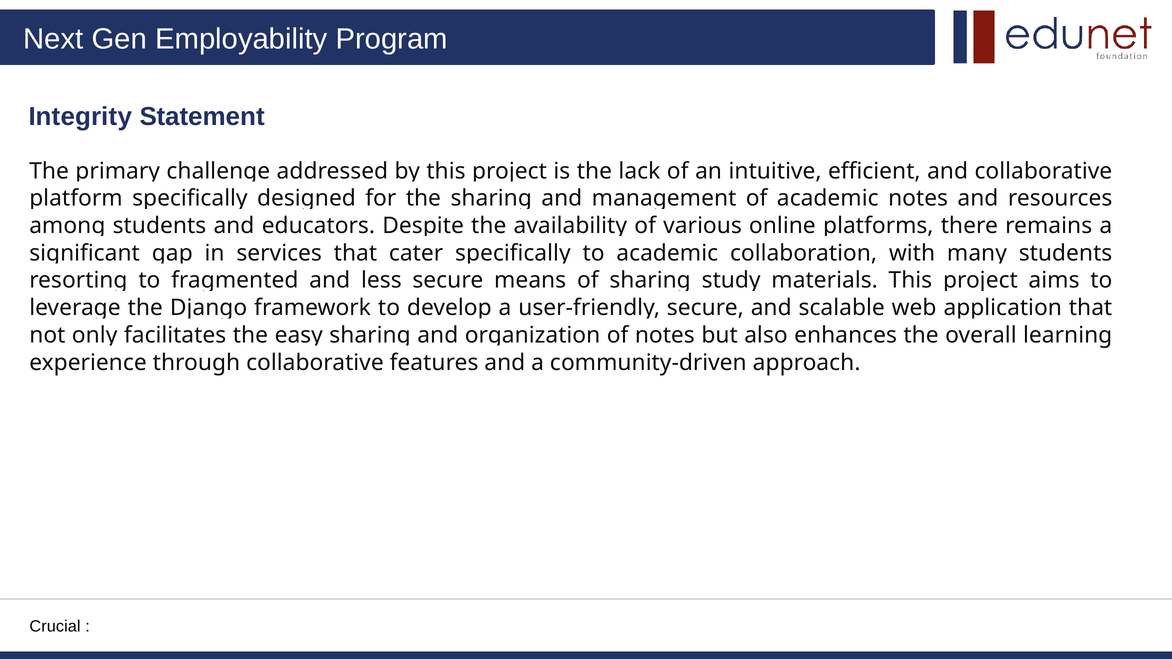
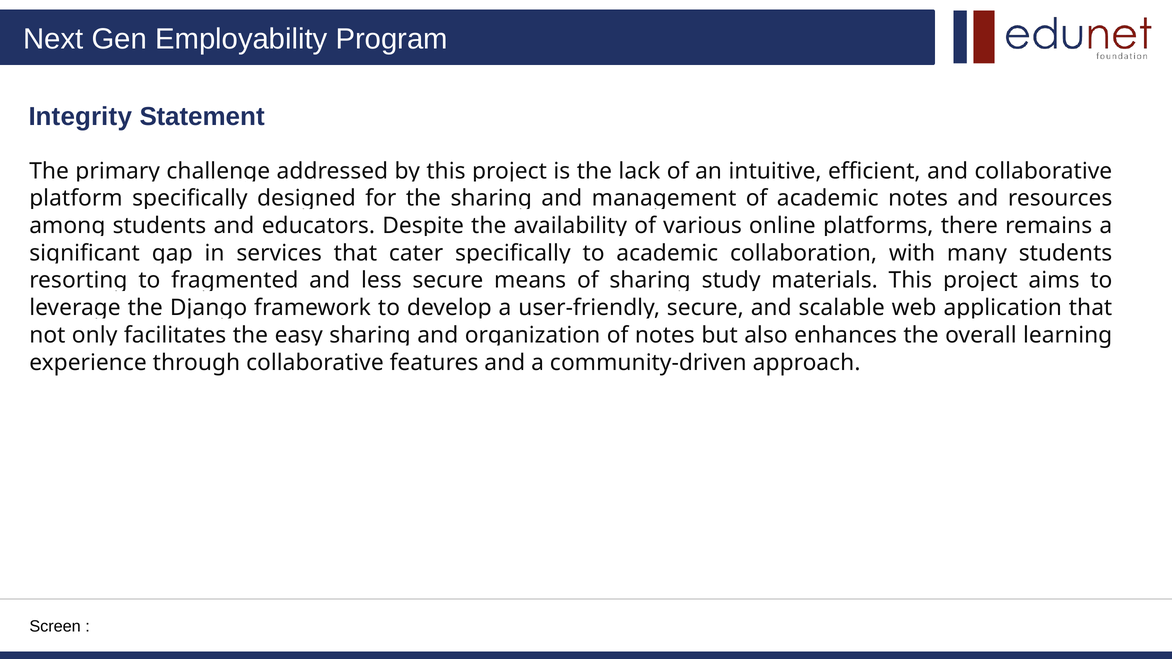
Crucial: Crucial -> Screen (55, 627)
